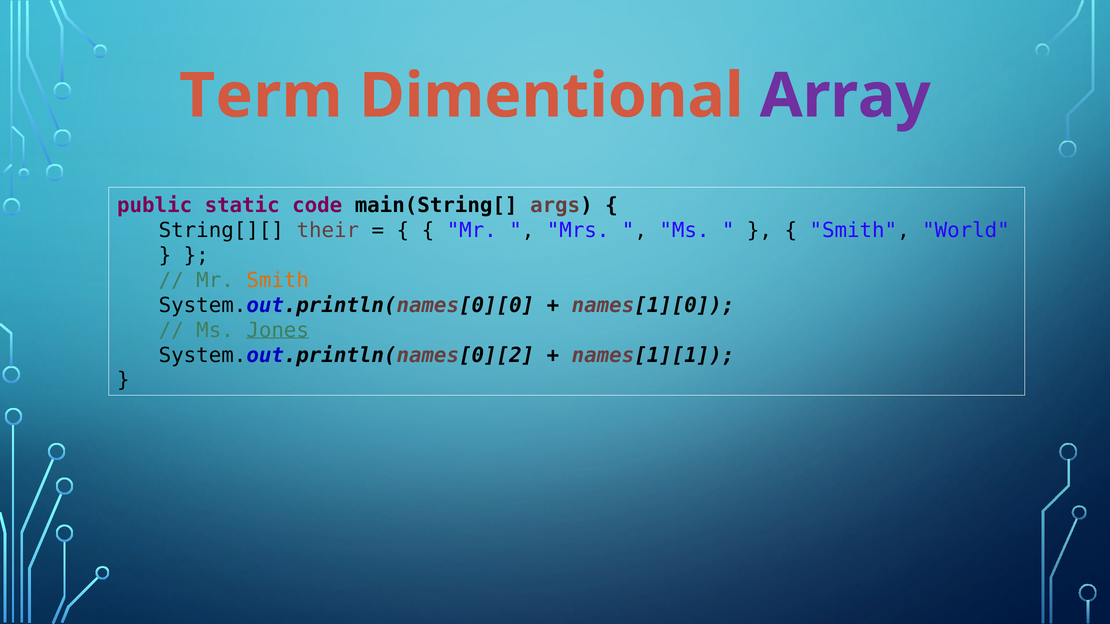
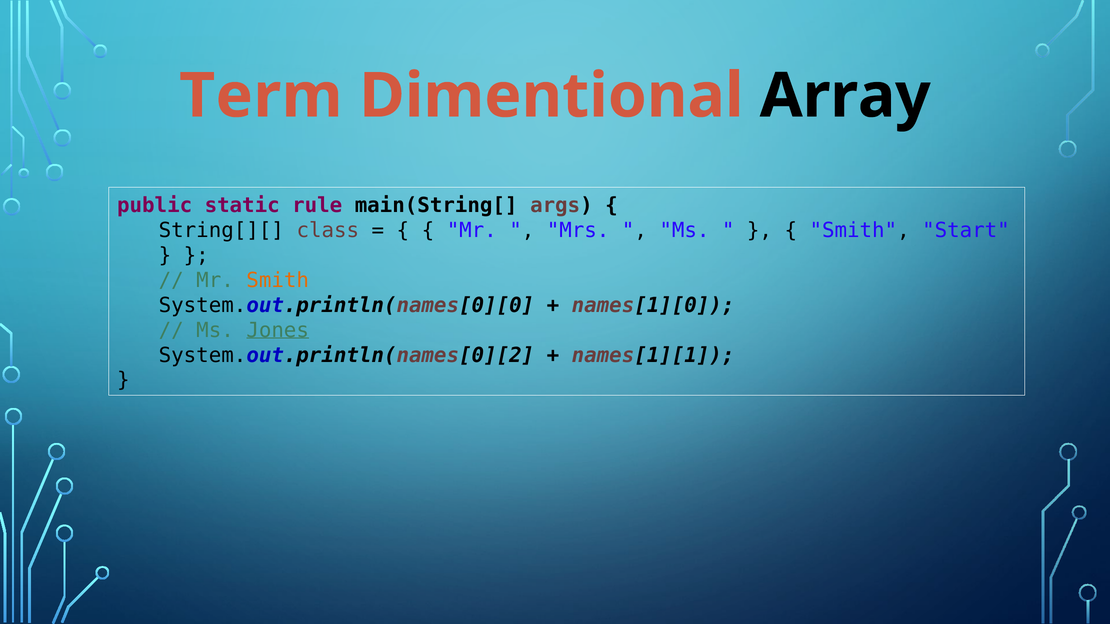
Array colour: purple -> black (845, 96)
code: code -> rule (317, 206)
their: their -> class (328, 230)
World: World -> Start (966, 230)
